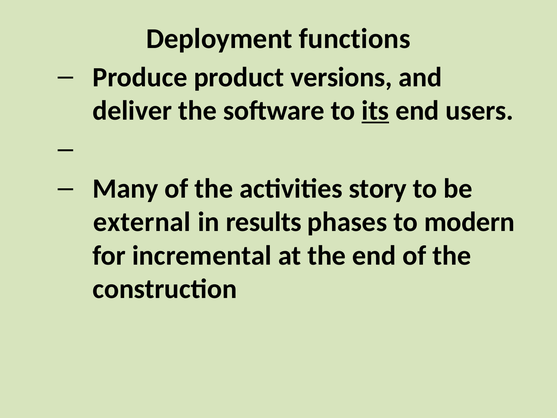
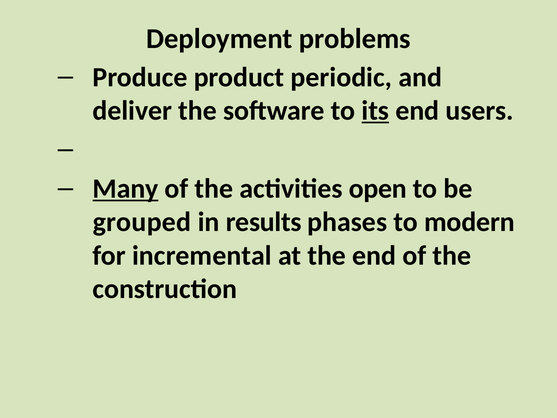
functions: functions -> problems (355, 39)
versions: versions -> periodic (341, 77)
Many underline: none -> present (125, 189)
story: story -> open (378, 189)
external: external -> grouped (142, 222)
